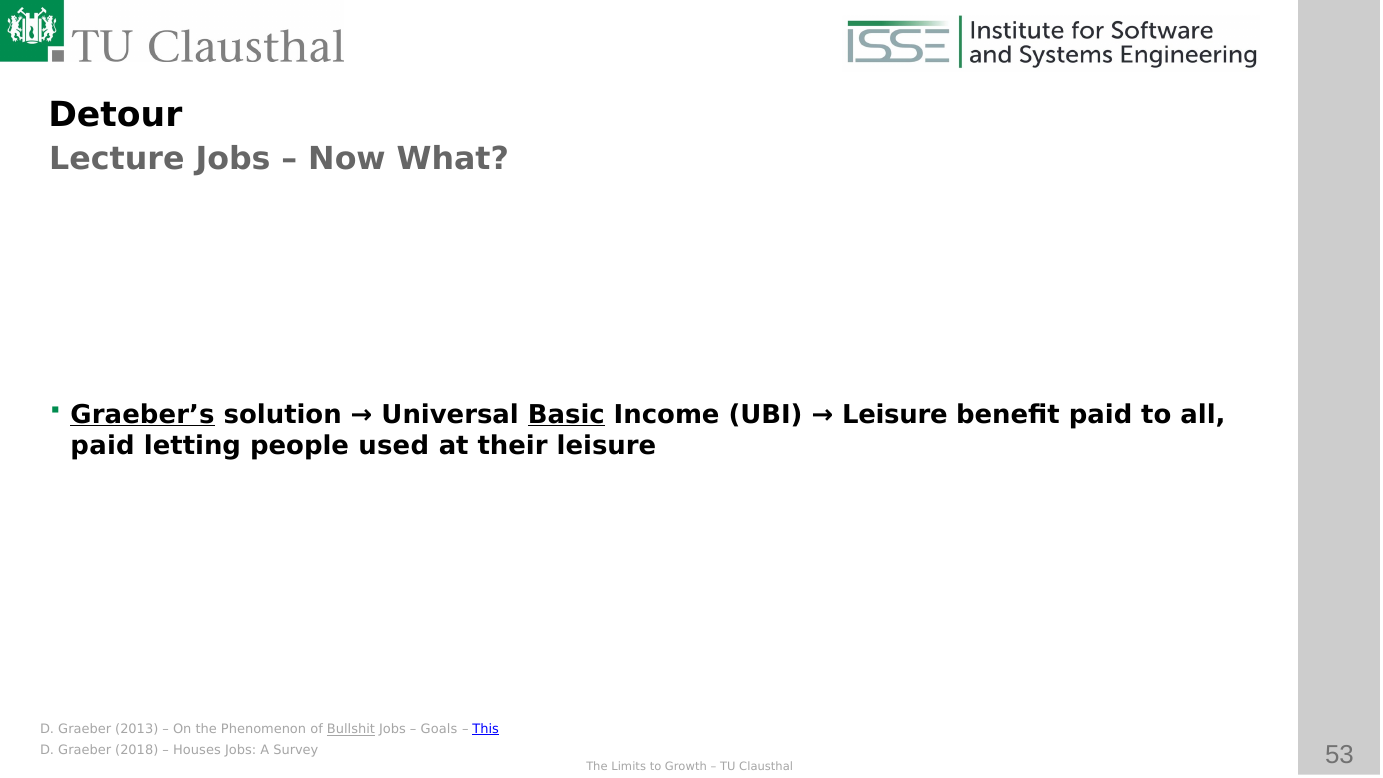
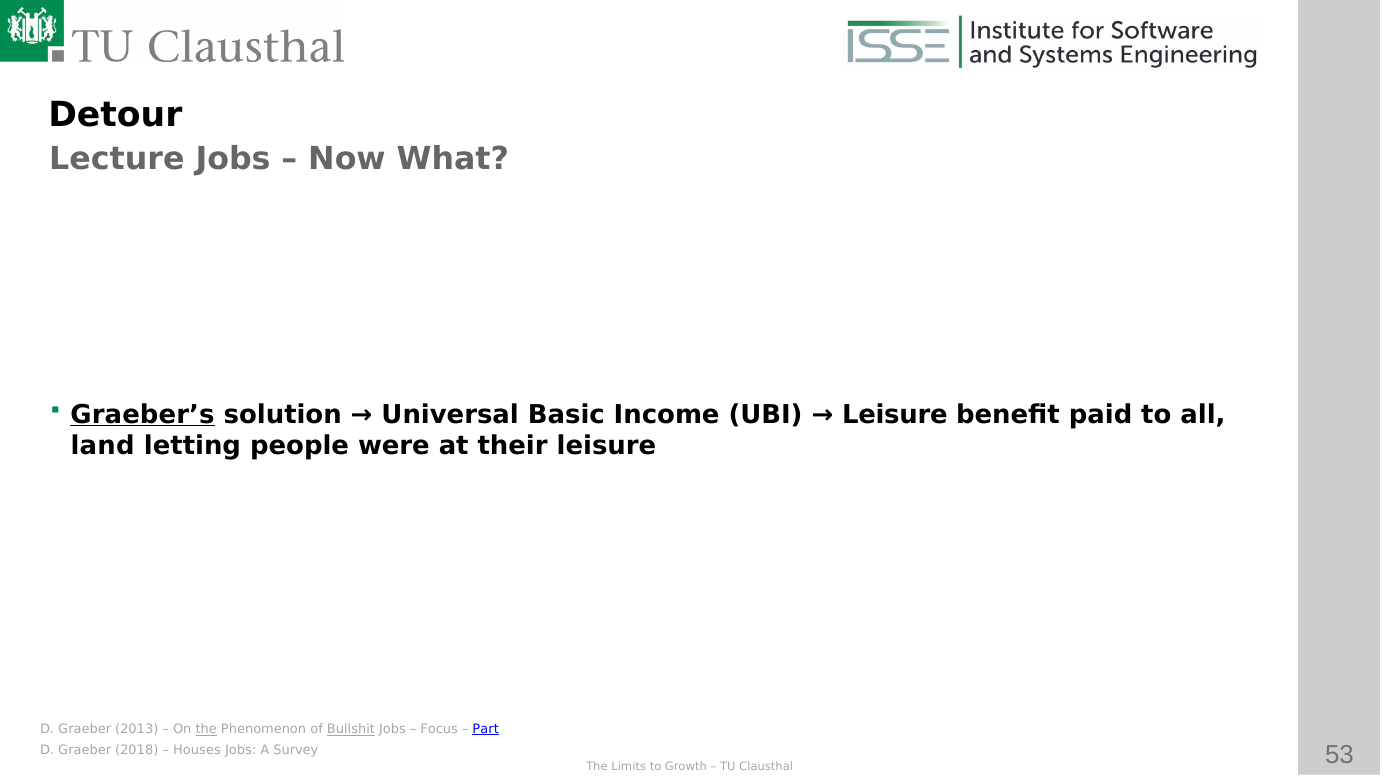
Basic underline: present -> none (566, 414)
paid: paid -> land (103, 446)
used: used -> were (394, 446)
the underline: none -> present (206, 729)
Goals: Goals -> Focus (439, 729)
This: This -> Part (486, 729)
